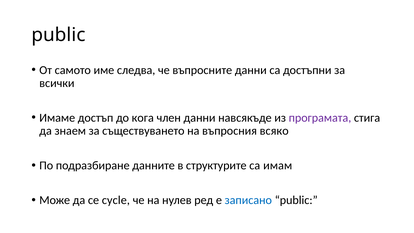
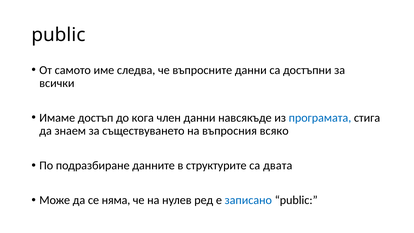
програмата colour: purple -> blue (320, 118)
имам: имам -> двата (278, 166)
cycle: cycle -> няма (116, 200)
